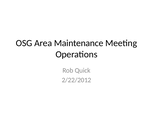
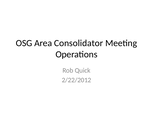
Maintenance: Maintenance -> Consolidator (79, 43)
